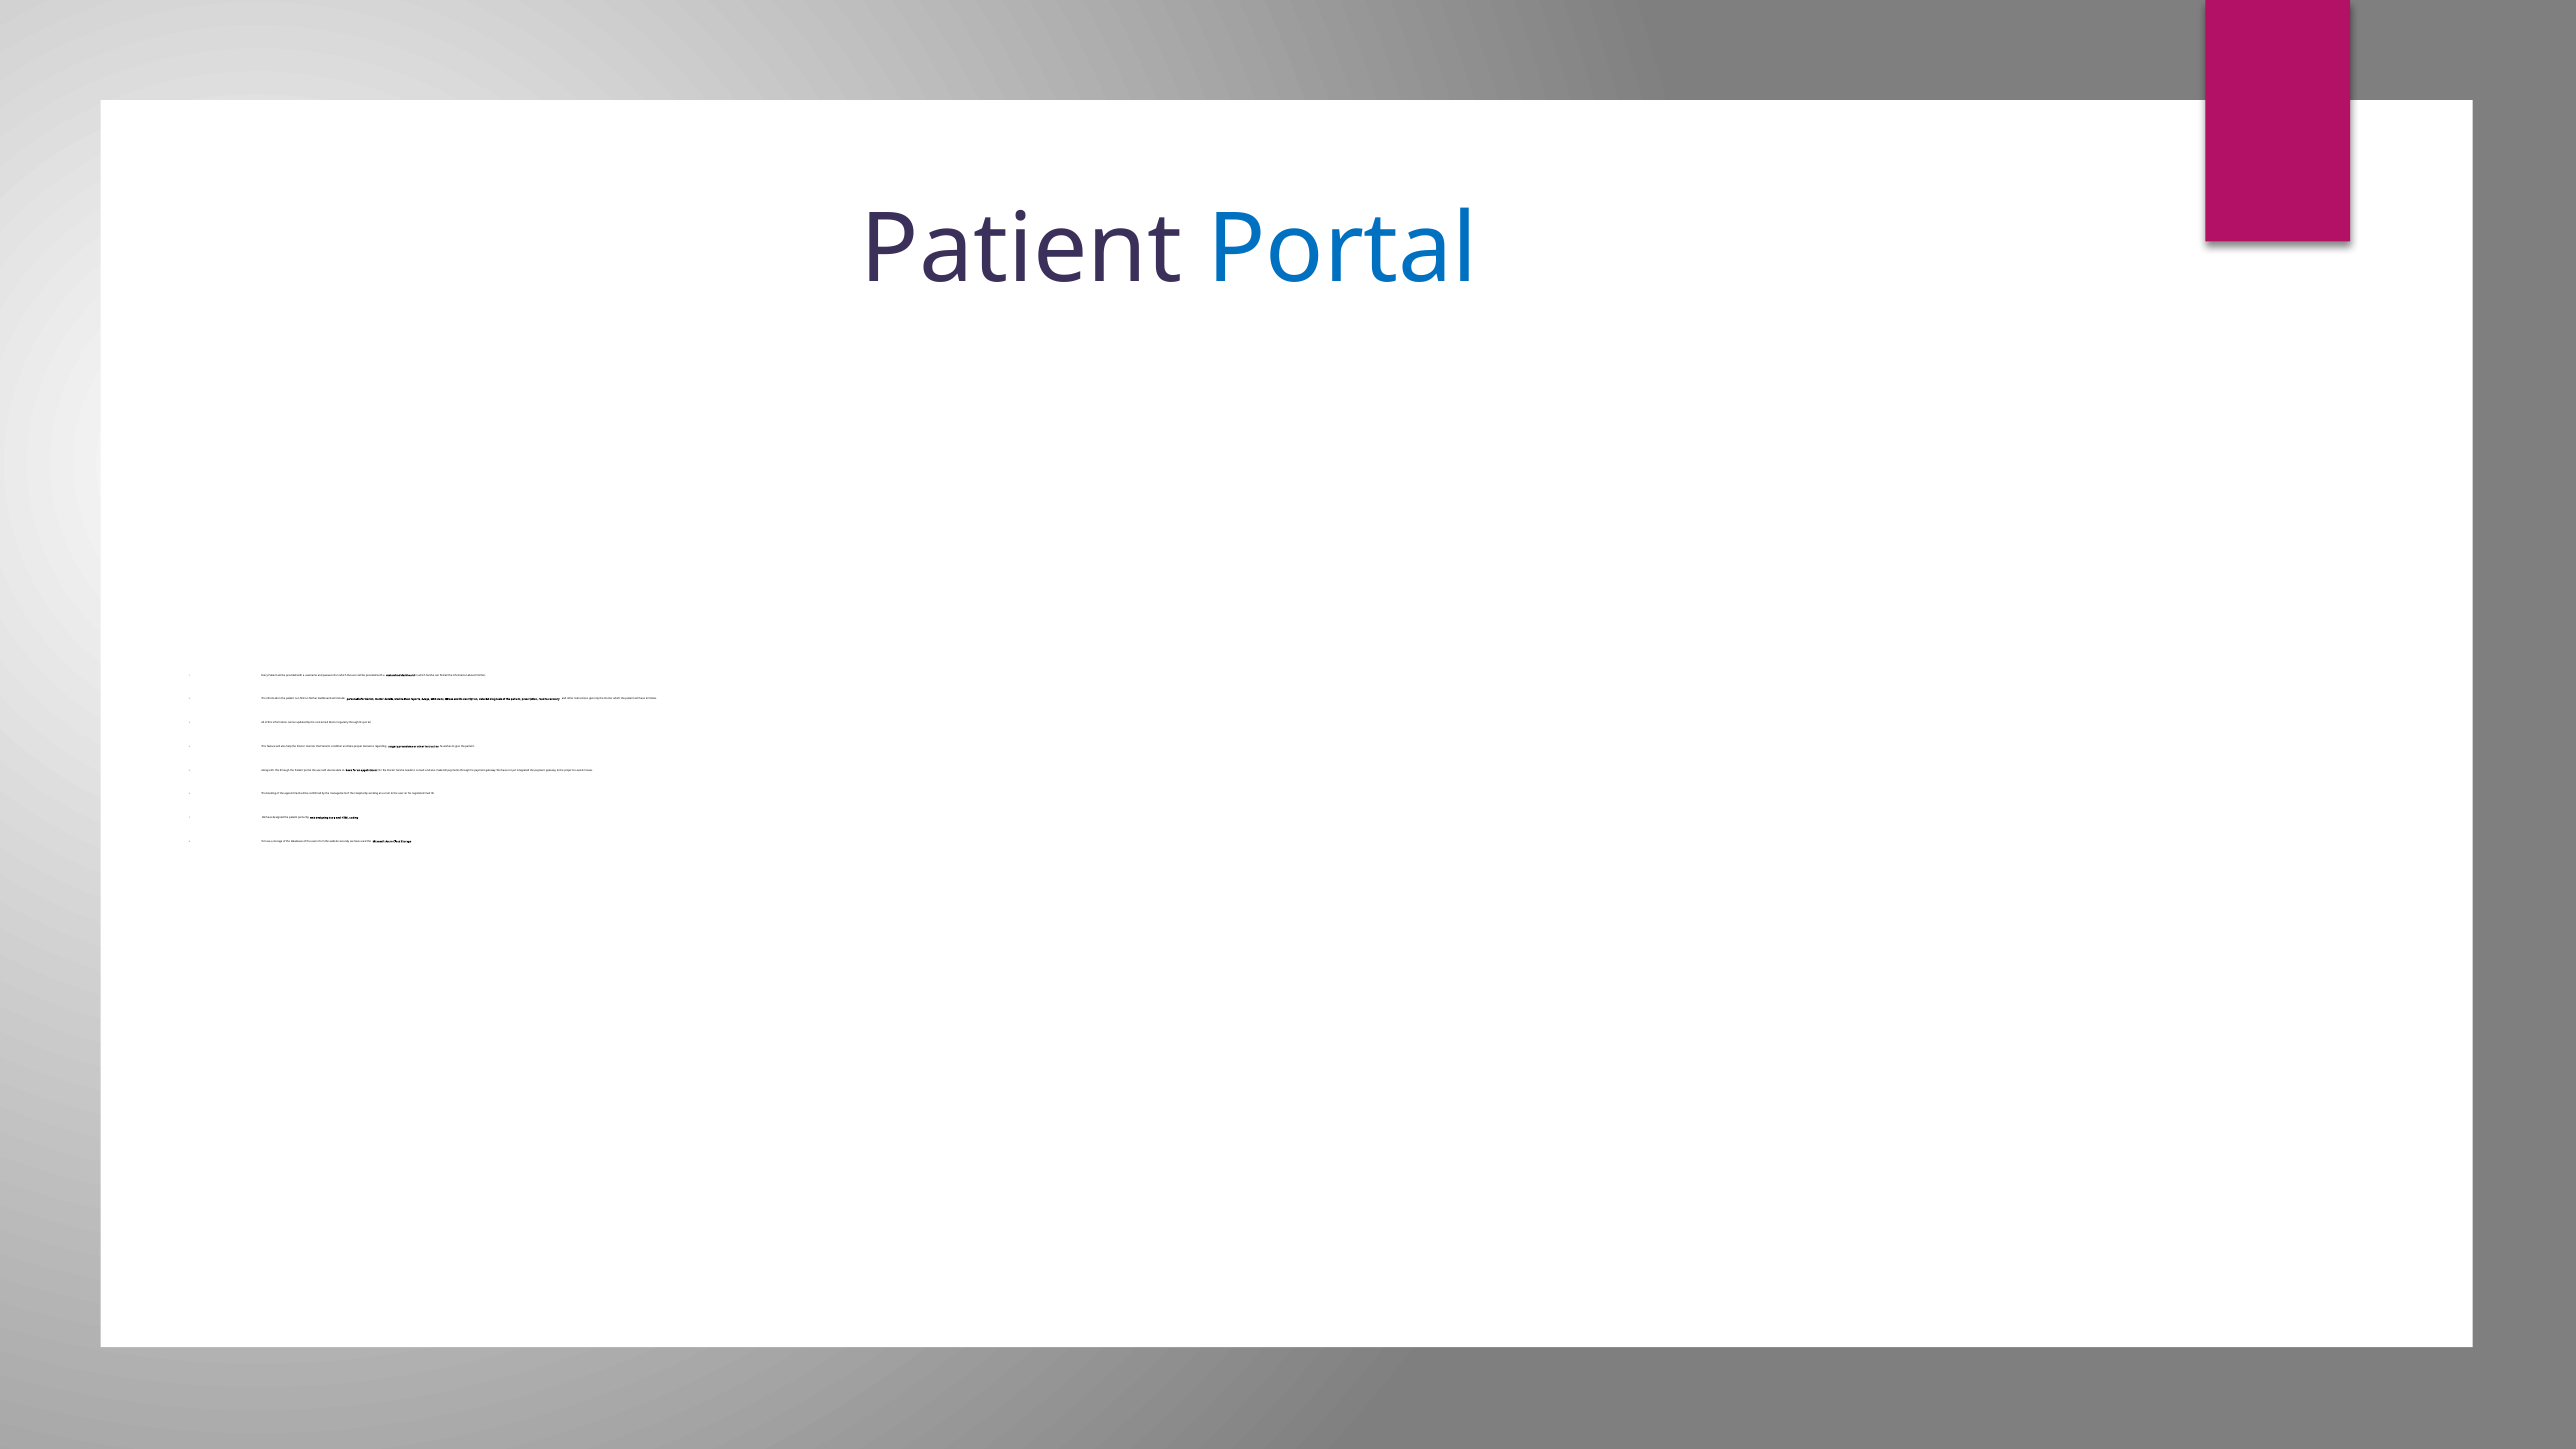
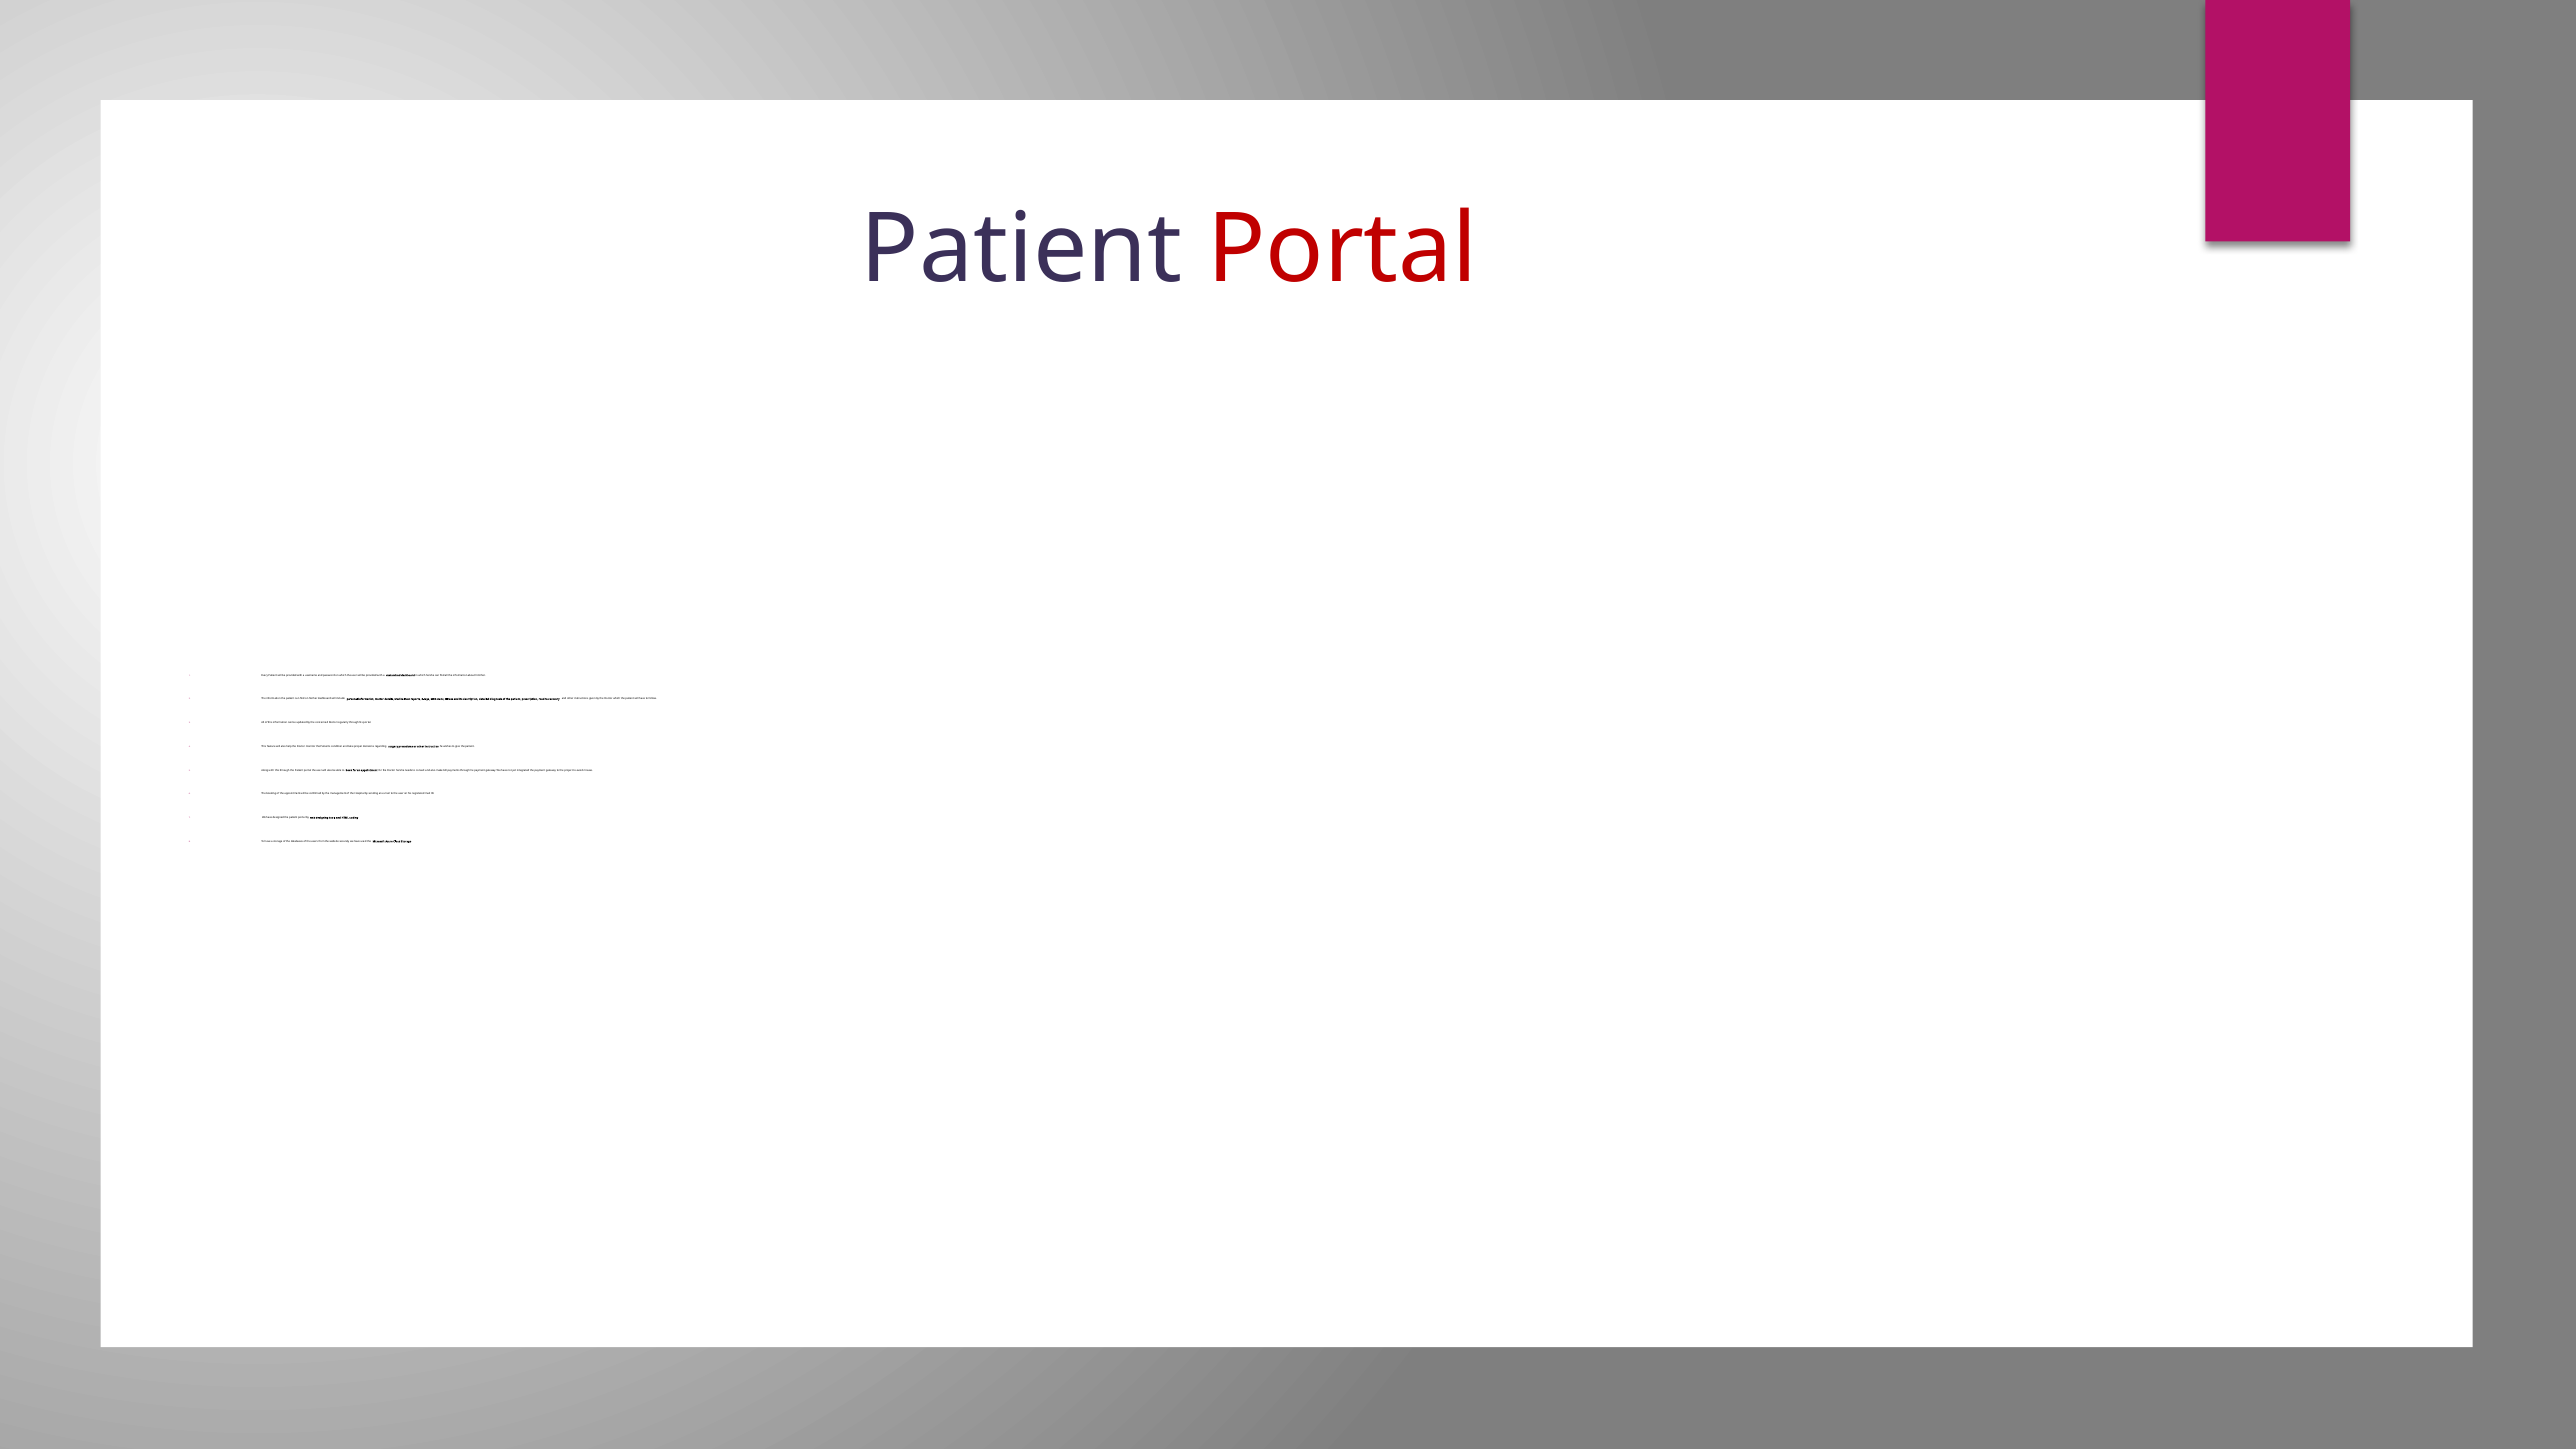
Portal colour: blue -> red (1343, 250)
